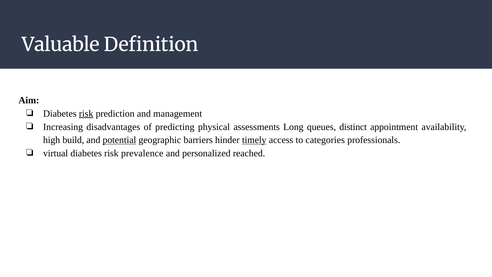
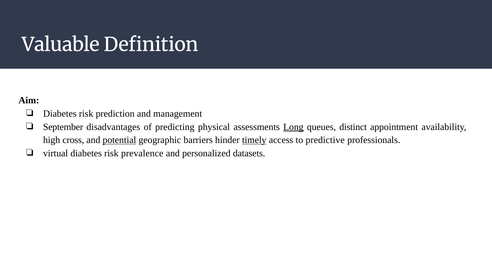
risk underline: present -> none (86, 114)
Increasing: Increasing -> September (63, 127)
Long underline: none -> present (293, 127)
build: build -> cross (73, 140)
categories: categories -> predictive (325, 140)
reached: reached -> datasets (249, 153)
